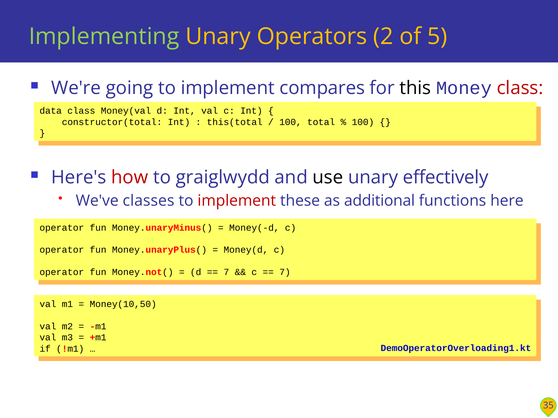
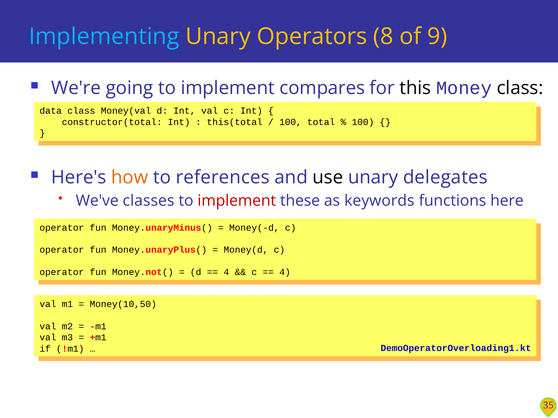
Implementing colour: light green -> light blue (104, 36)
2: 2 -> 8 (383, 36)
5: 5 -> 9 (437, 36)
class colour: red -> black (520, 88)
how colour: red -> orange (130, 178)
graiglwydd: graiglwydd -> references (223, 178)
effectively: effectively -> delegates (445, 178)
additional: additional -> keywords (379, 201)
7: 7 -> 4 (226, 273)
7: 7 -> 4 (285, 273)
